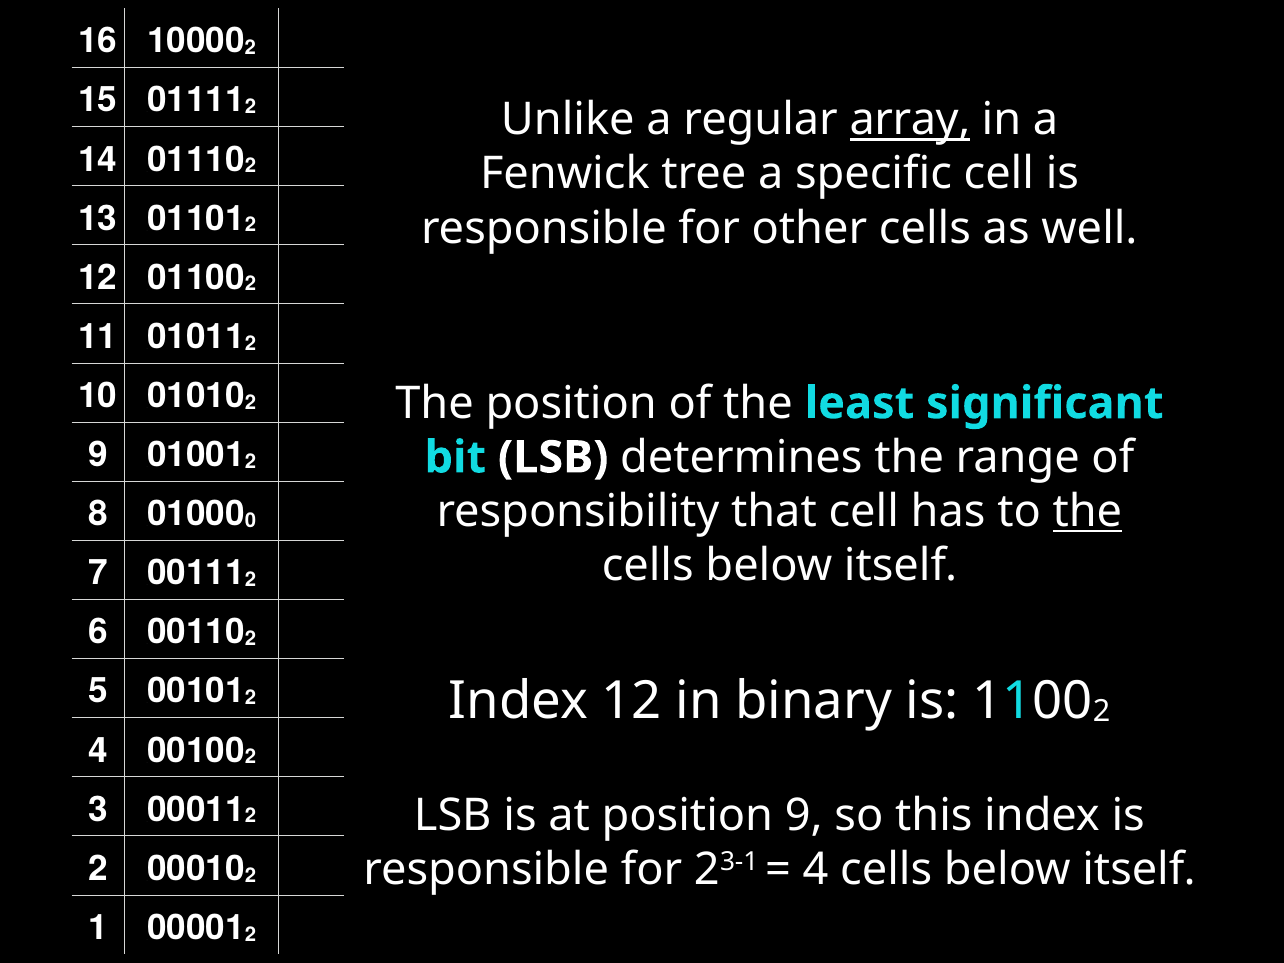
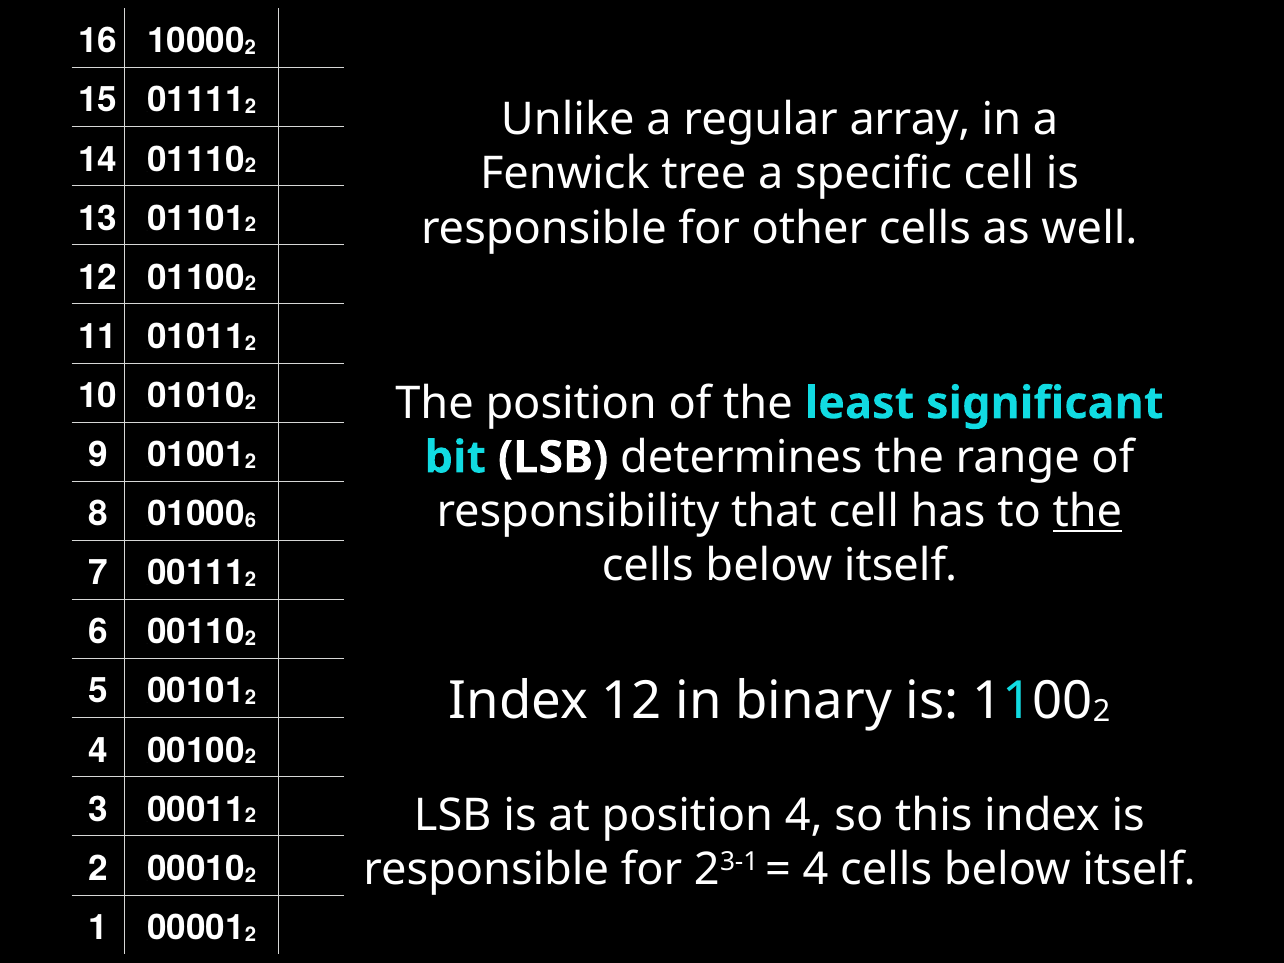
array underline: present -> none (910, 120)
0: 0 -> 6 (251, 521)
position 9: 9 -> 4 (804, 815)
